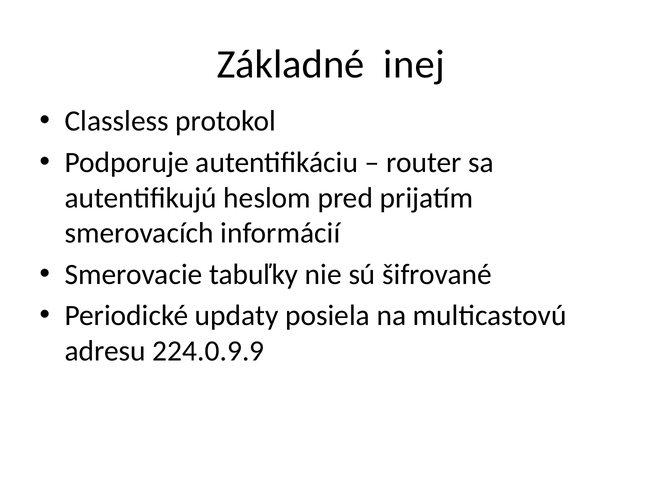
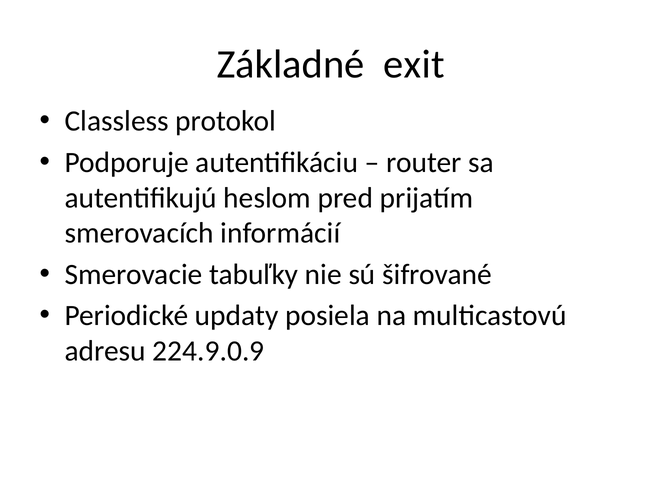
inej: inej -> exit (414, 64)
224.0.9.9: 224.0.9.9 -> 224.9.0.9 (208, 351)
